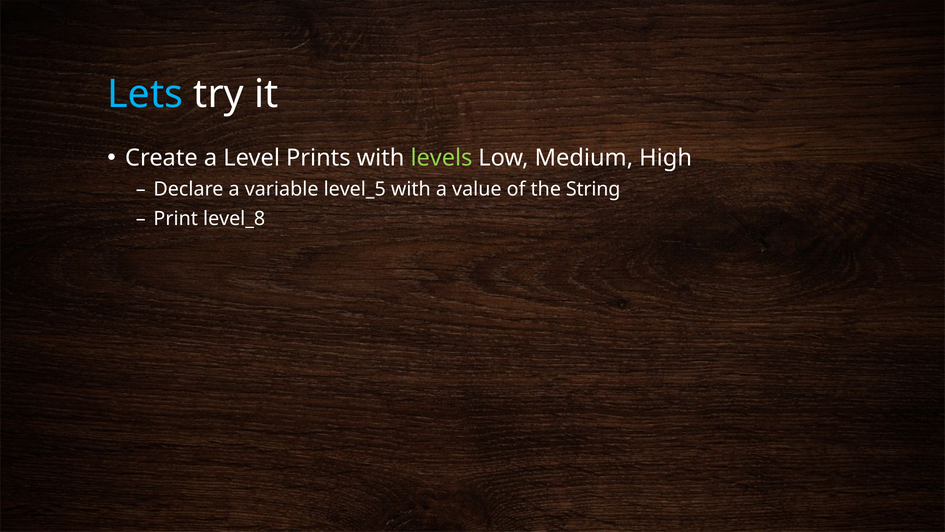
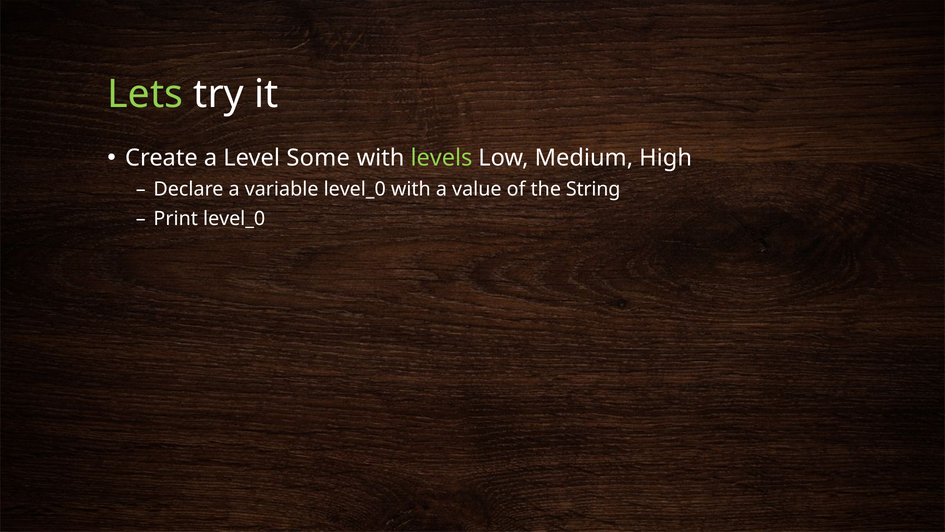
Lets colour: light blue -> light green (145, 94)
Prints: Prints -> Some (318, 158)
variable level_5: level_5 -> level_0 (355, 189)
Print level_8: level_8 -> level_0 (234, 218)
